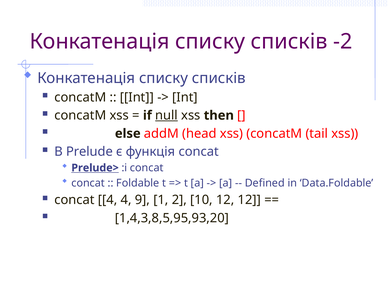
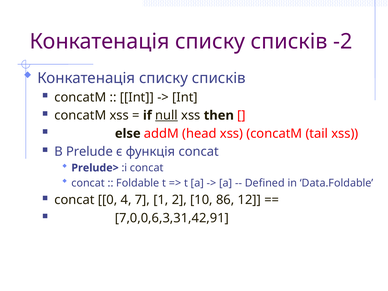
Prelude> underline: present -> none (95, 168)
concat 4: 4 -> 0 (108, 200)
9: 9 -> 7 (142, 200)
10 12: 12 -> 86 (225, 200)
1,4,3,8,5,95,93,20: 1,4,3,8,5,95,93,20 -> 7,0,0,6,3,31,42,91 (172, 218)
